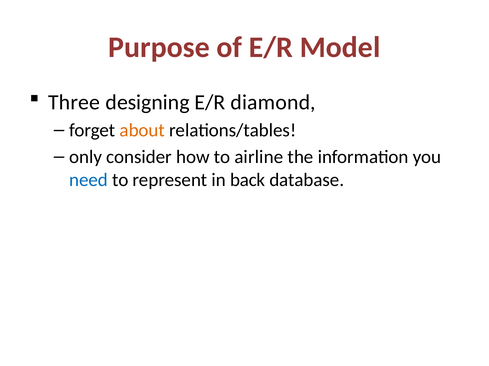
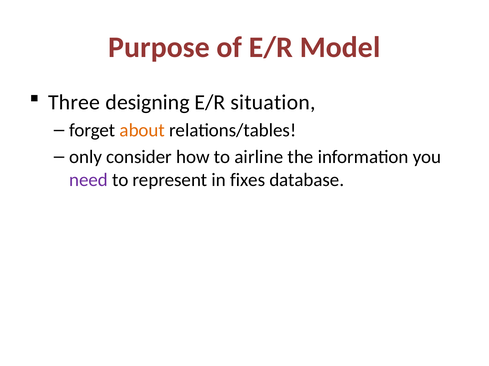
diamond: diamond -> situation (273, 103)
need colour: blue -> purple (88, 180)
back: back -> fixes (248, 180)
